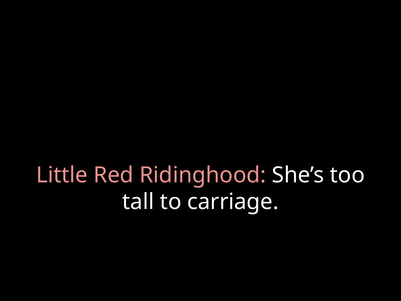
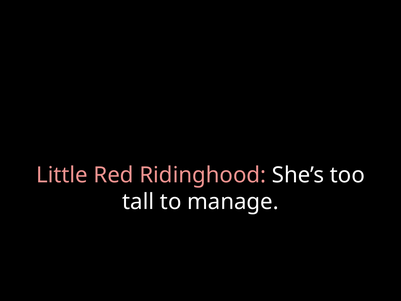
carriage: carriage -> manage (233, 202)
